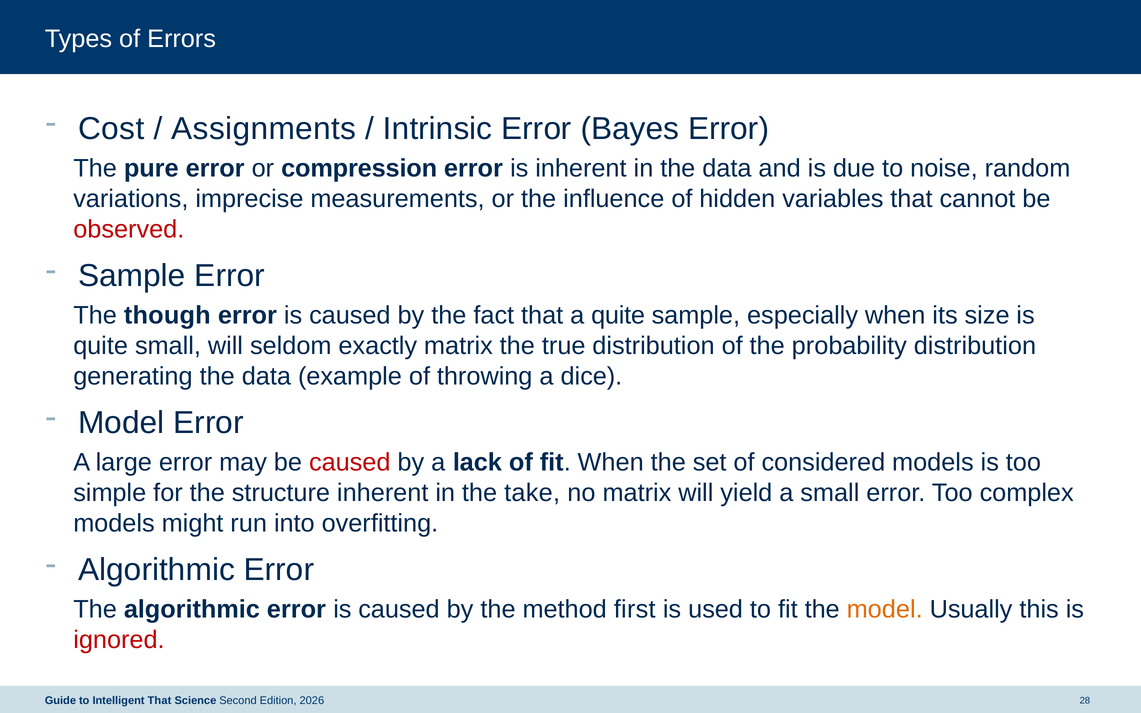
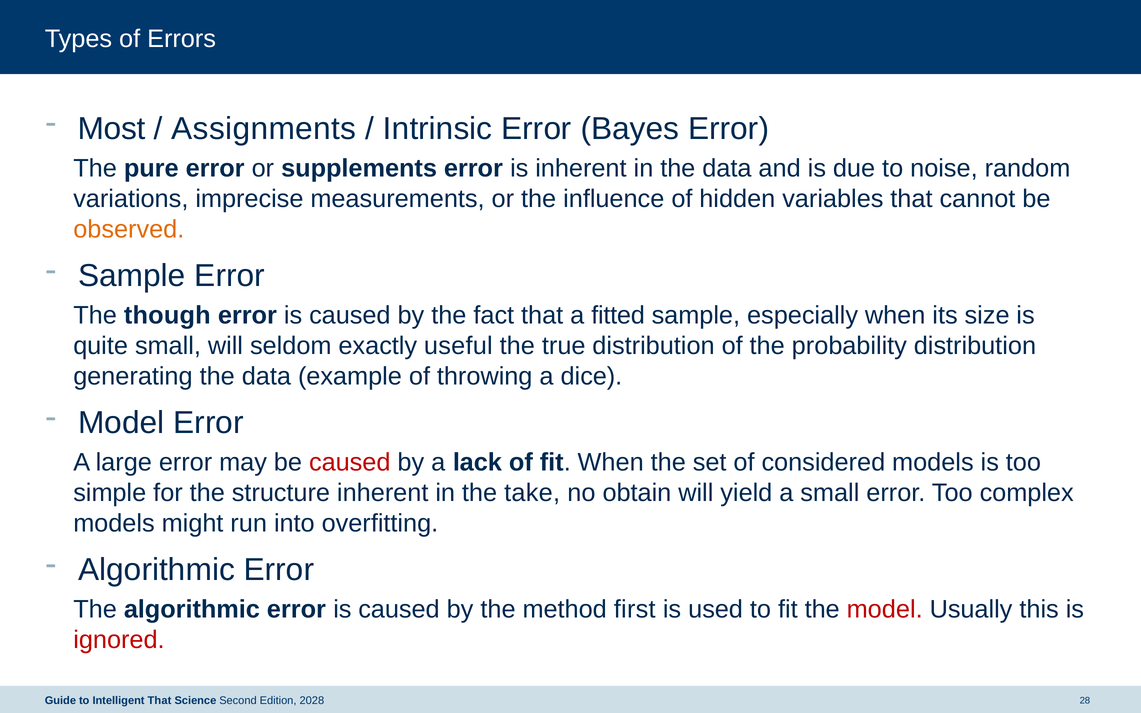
Cost: Cost -> Most (112, 129)
compression: compression -> supplements (359, 168)
observed colour: red -> orange (129, 229)
a quite: quite -> fitted (618, 315)
exactly matrix: matrix -> useful (458, 346)
no matrix: matrix -> obtain (637, 493)
model colour: orange -> red (885, 610)
2026: 2026 -> 2028 (312, 701)
